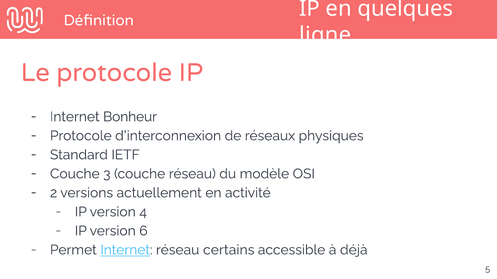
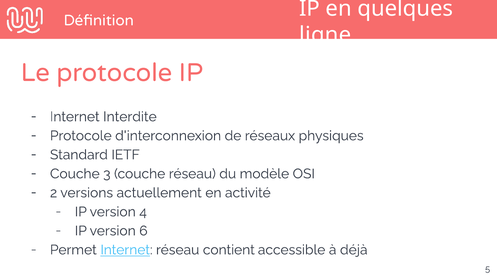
Bonheur: Bonheur -> Interdite (130, 117)
certains: certains -> contient (229, 250)
